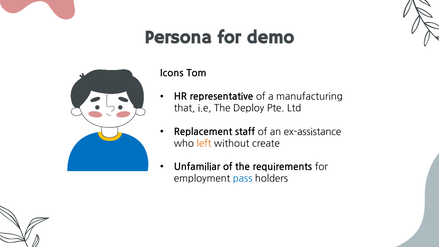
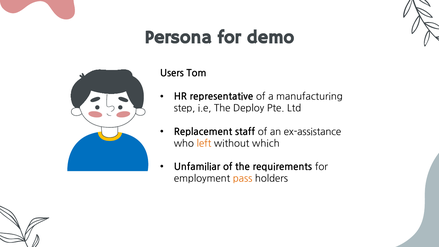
Icons: Icons -> Users (172, 73)
that: that -> step (185, 108)
create: create -> which (266, 144)
pass colour: blue -> orange (243, 179)
